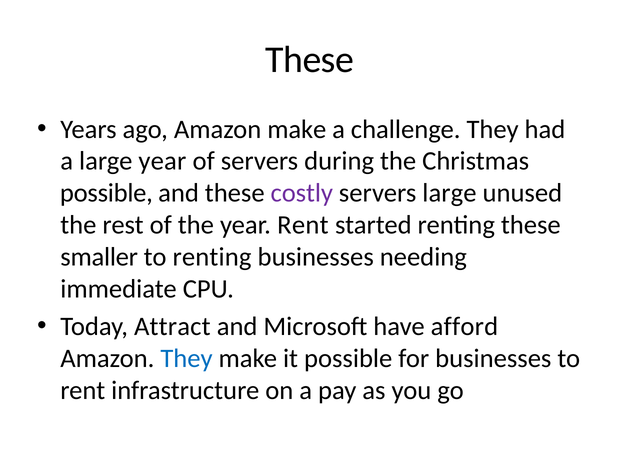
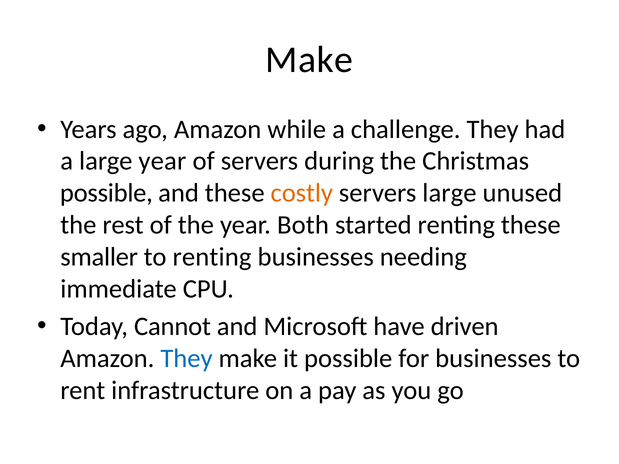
These: These -> Make (309, 60)
Amazon make: make -> while (297, 129)
costly colour: purple -> orange (302, 193)
year Rent: Rent -> Both (303, 225)
Attract: Attract -> Cannot (172, 327)
afford: afford -> driven (465, 327)
